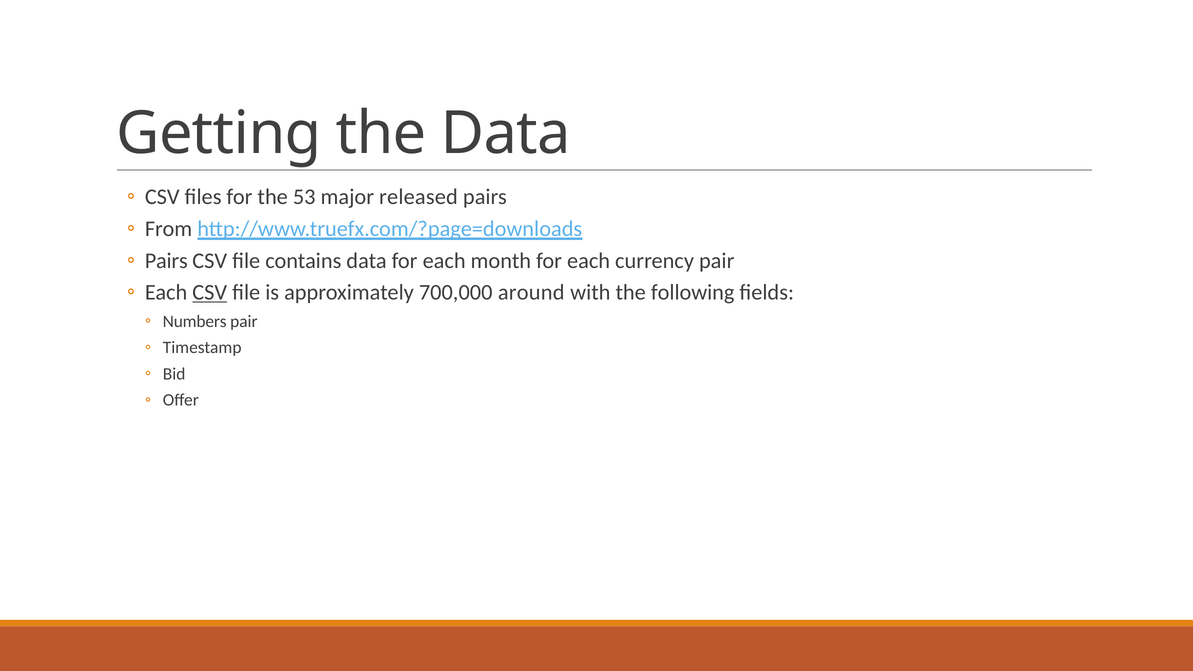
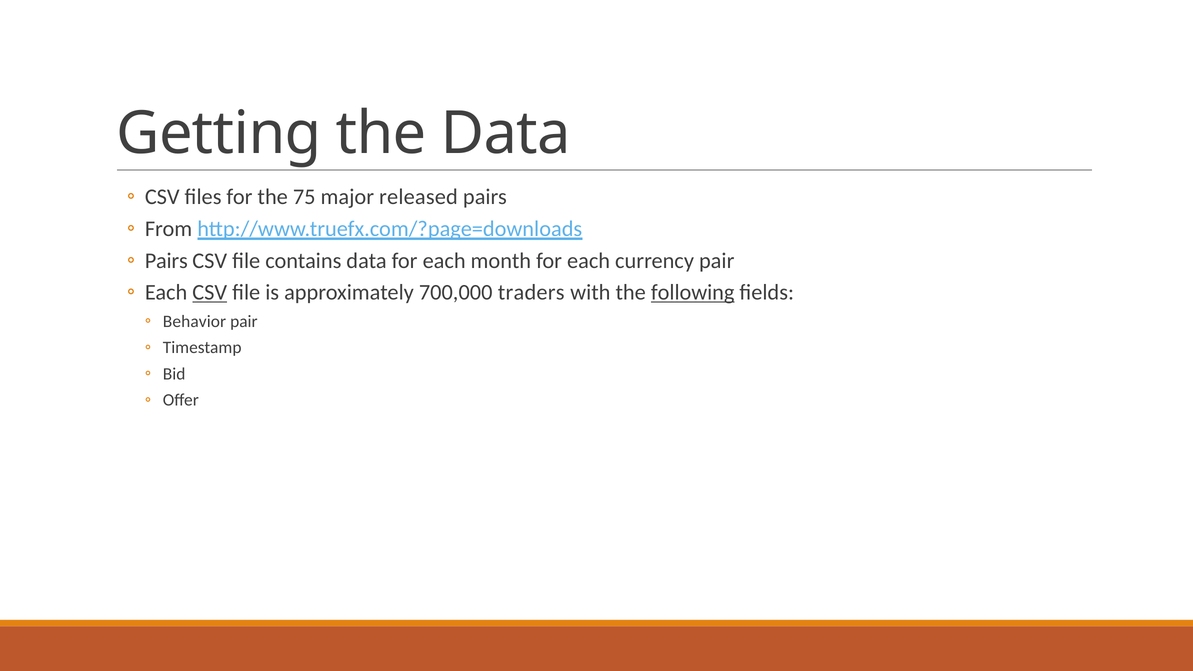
53: 53 -> 75 (304, 197)
around: around -> traders (531, 292)
following underline: none -> present (693, 292)
Numbers: Numbers -> Behavior (195, 321)
